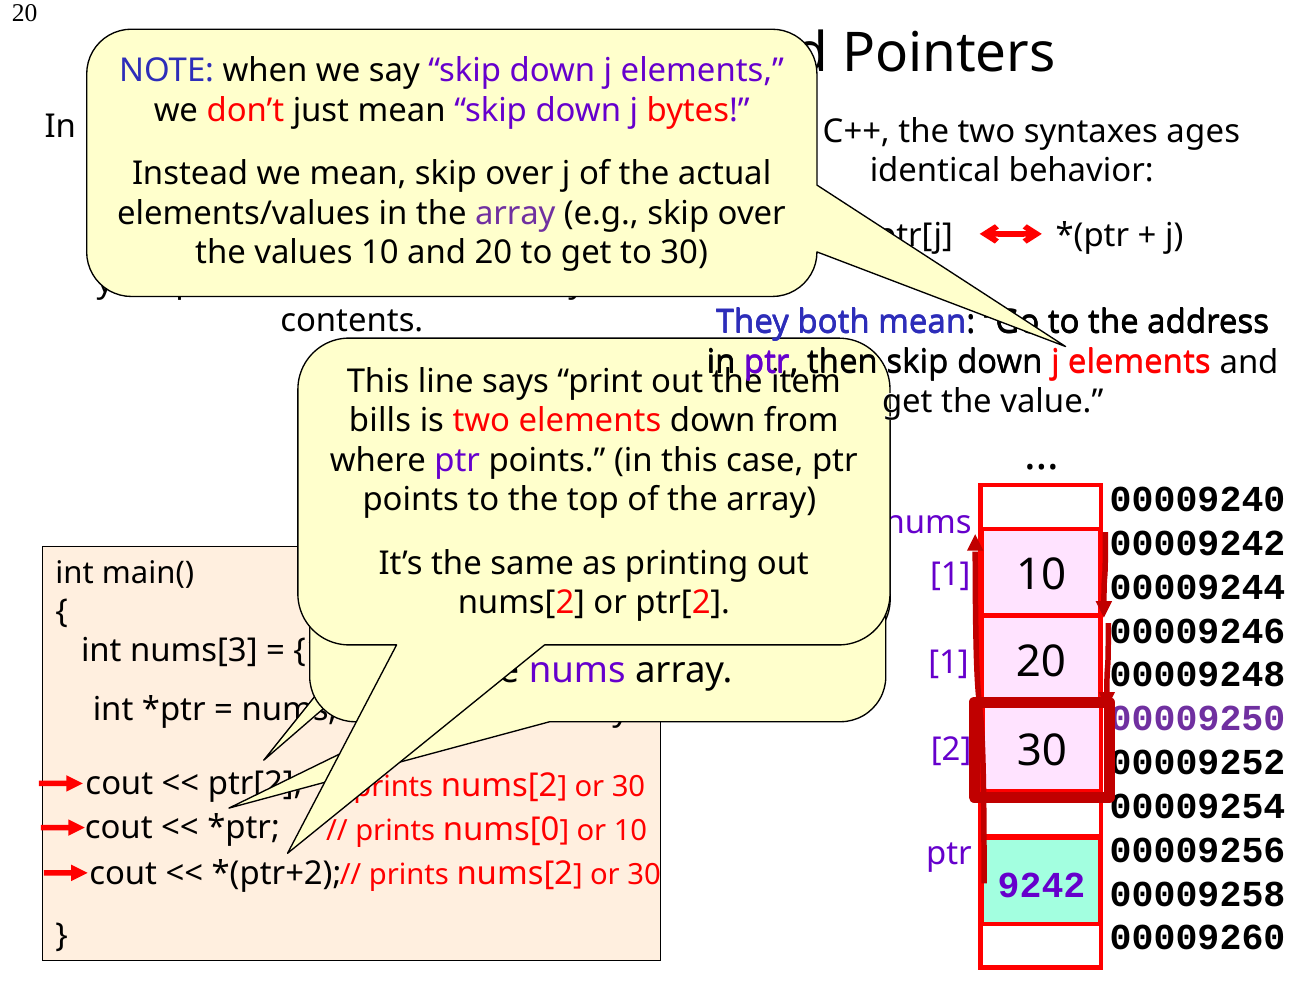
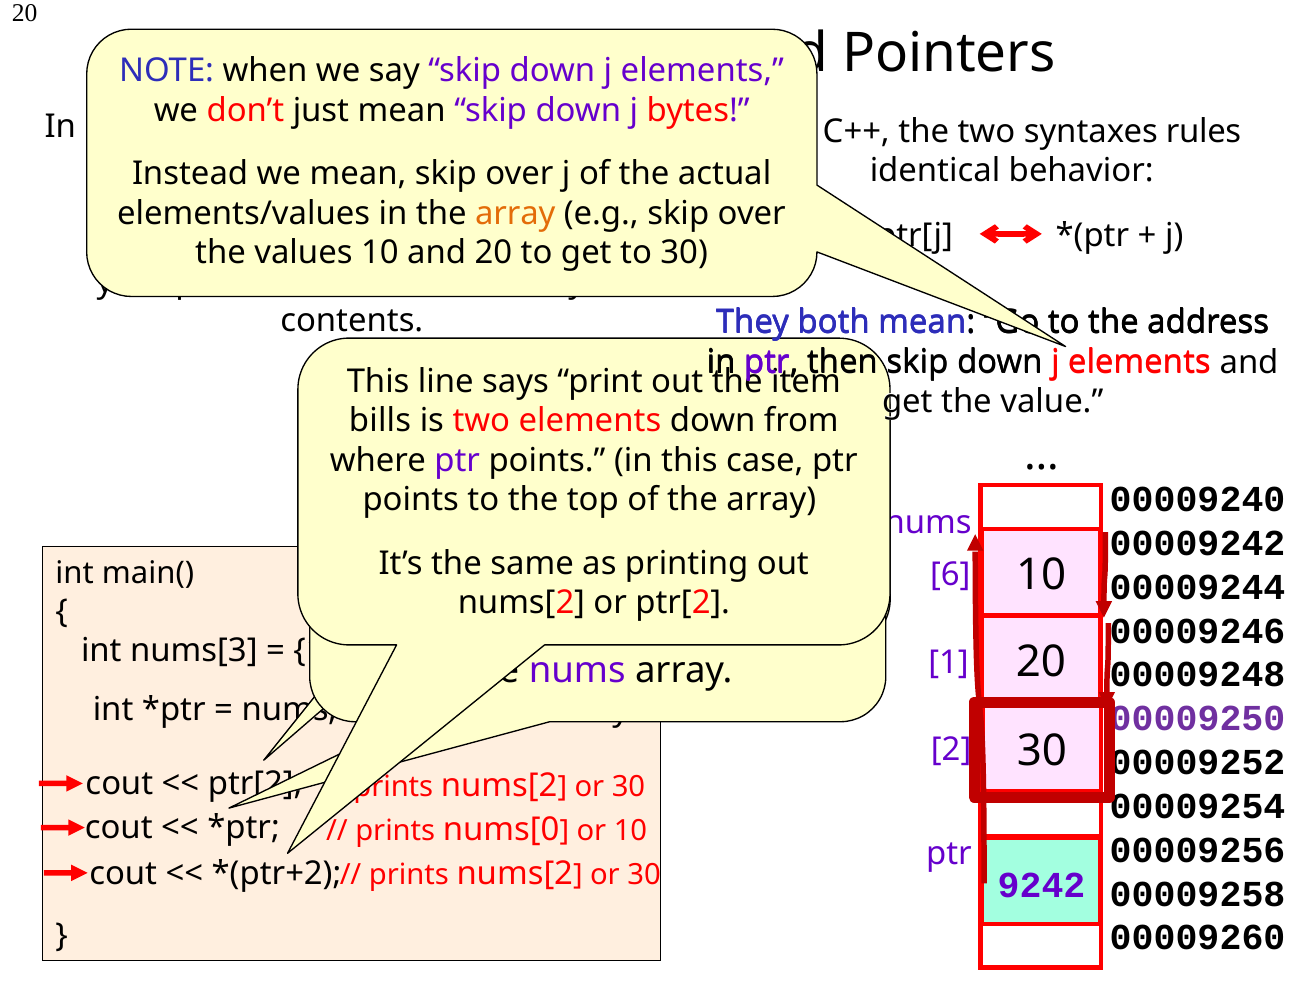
ages: ages -> rules (1204, 131)
array colour: purple -> orange (515, 213)
1: 1 -> 6 (950, 575)
